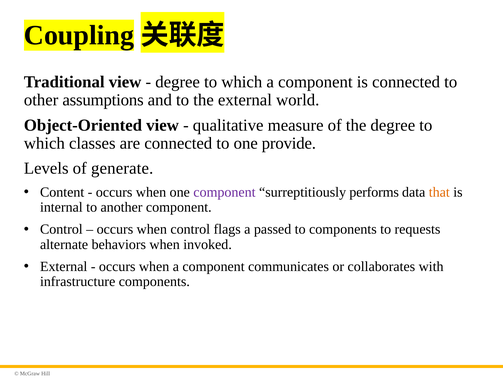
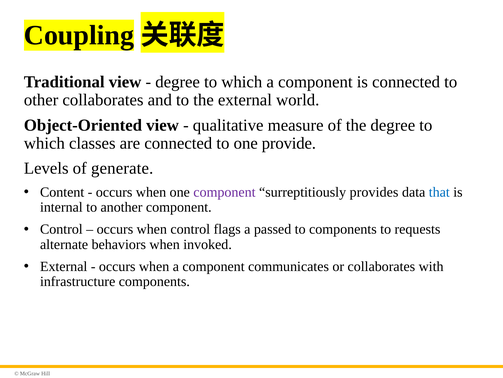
other assumptions: assumptions -> collaborates (103, 100)
performs: performs -> provides (374, 192)
that colour: orange -> blue (439, 192)
